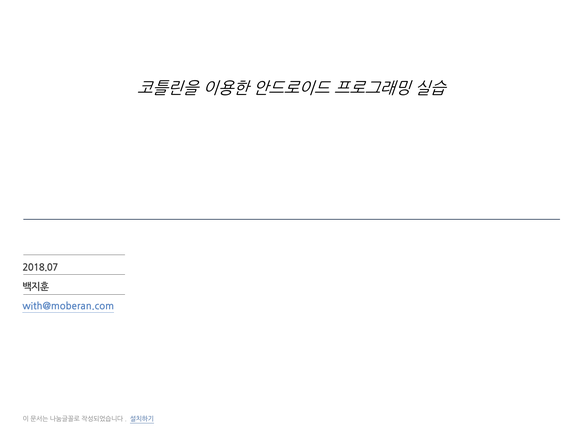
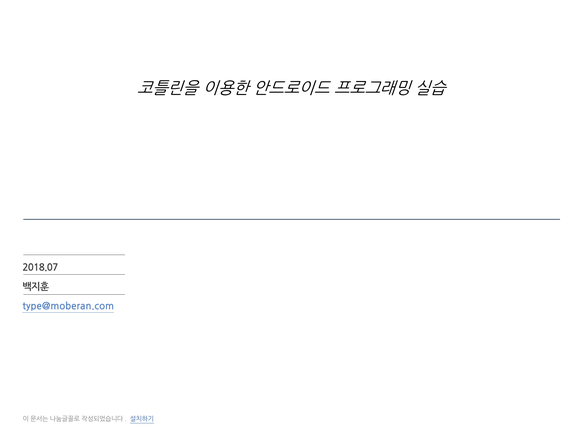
with@moberan.com: with@moberan.com -> type@moberan.com (68, 306)
